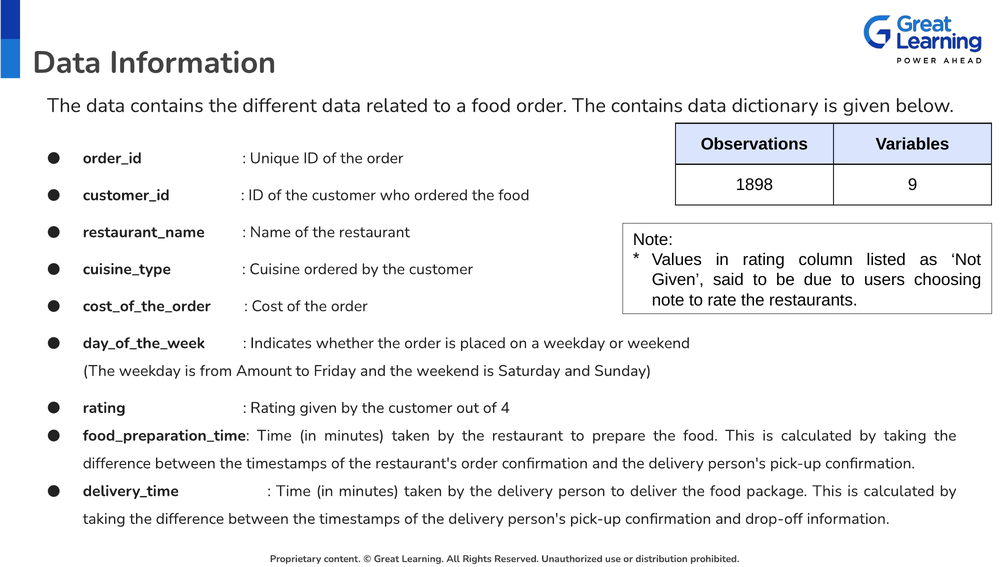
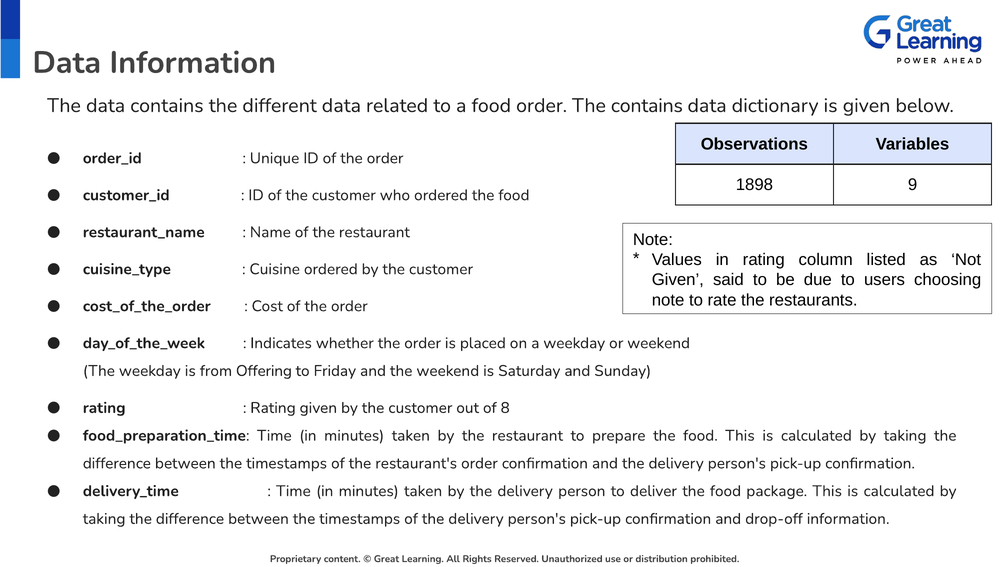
Amount: Amount -> Offering (264, 371)
4: 4 -> 8 (505, 408)
